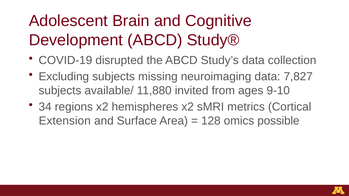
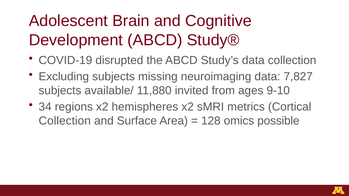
Extension: Extension -> Collection (65, 121)
